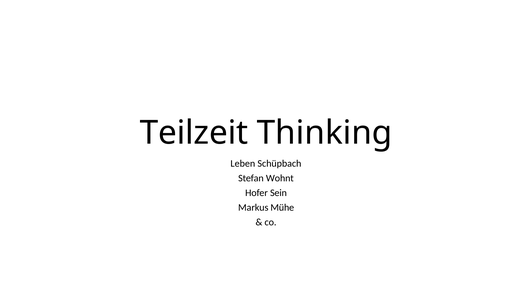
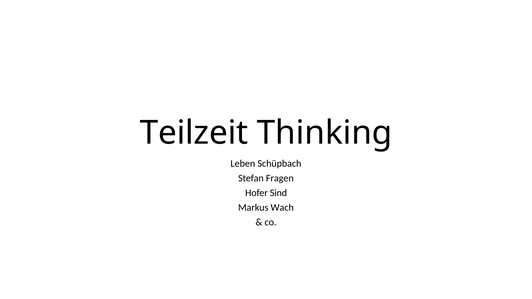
Wohnt: Wohnt -> Fragen (280, 178)
Sein: Sein -> Sind (278, 193)
Mühe: Mühe -> Wach (282, 208)
